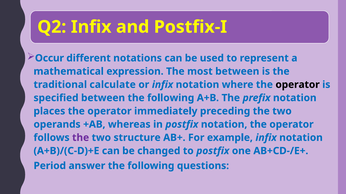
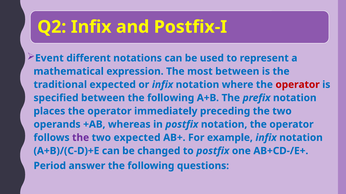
Occur: Occur -> Event (49, 58)
traditional calculate: calculate -> expected (113, 85)
operator colour: black -> red (298, 85)
two structure: structure -> expected (137, 138)
